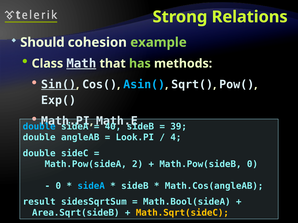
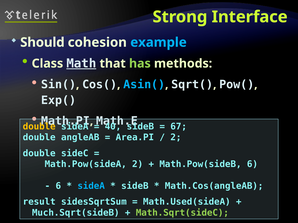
Relations: Relations -> Interface (250, 17)
example colour: light green -> light blue (159, 42)
Sin( underline: present -> none (59, 85)
double colour: light blue -> yellow (39, 127)
39: 39 -> 67 (179, 127)
Look.PI: Look.PI -> Area.PI (135, 138)
4: 4 -> 2 (176, 138)
Math.Pow(sideB 0: 0 -> 6 (252, 164)
0: 0 -> 6 (58, 186)
Math.Bool(sideA: Math.Bool(sideA -> Math.Used(sideA (187, 202)
Area.Sqrt(sideB: Area.Sqrt(sideB -> Much.Sqrt(sideB (76, 213)
Math.Sqrt(sideC colour: yellow -> light green (182, 213)
